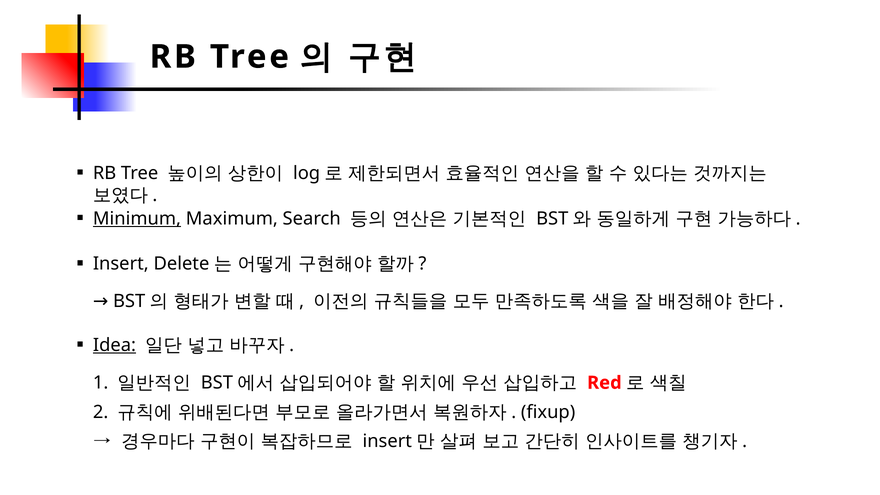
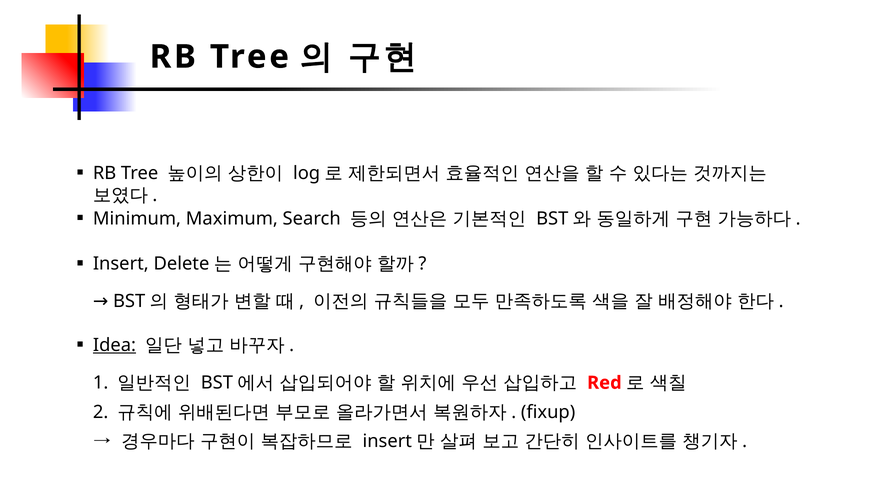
Minimum underline: present -> none (137, 219)
